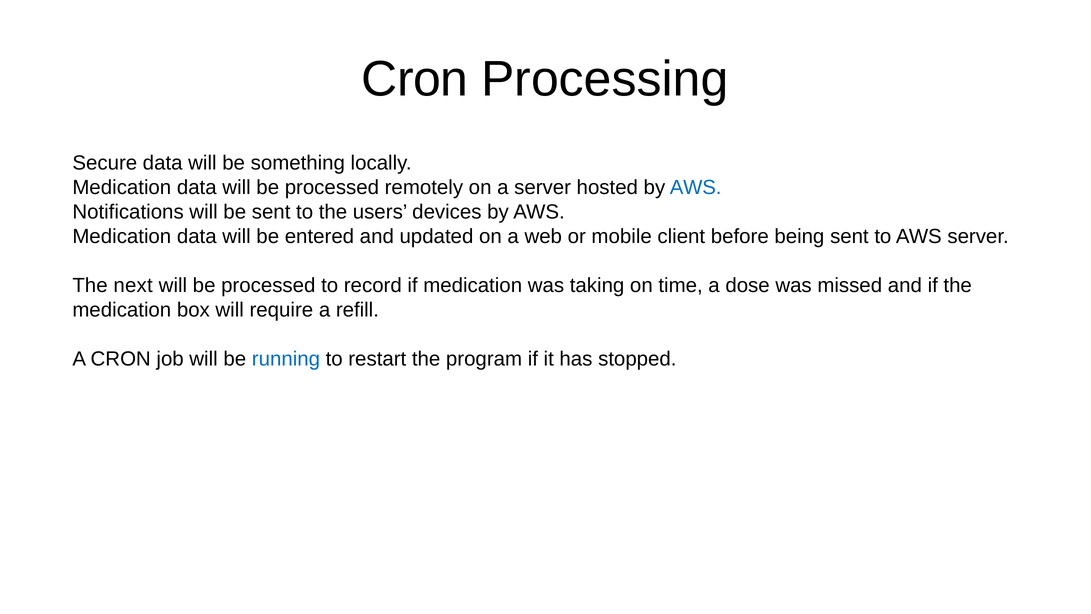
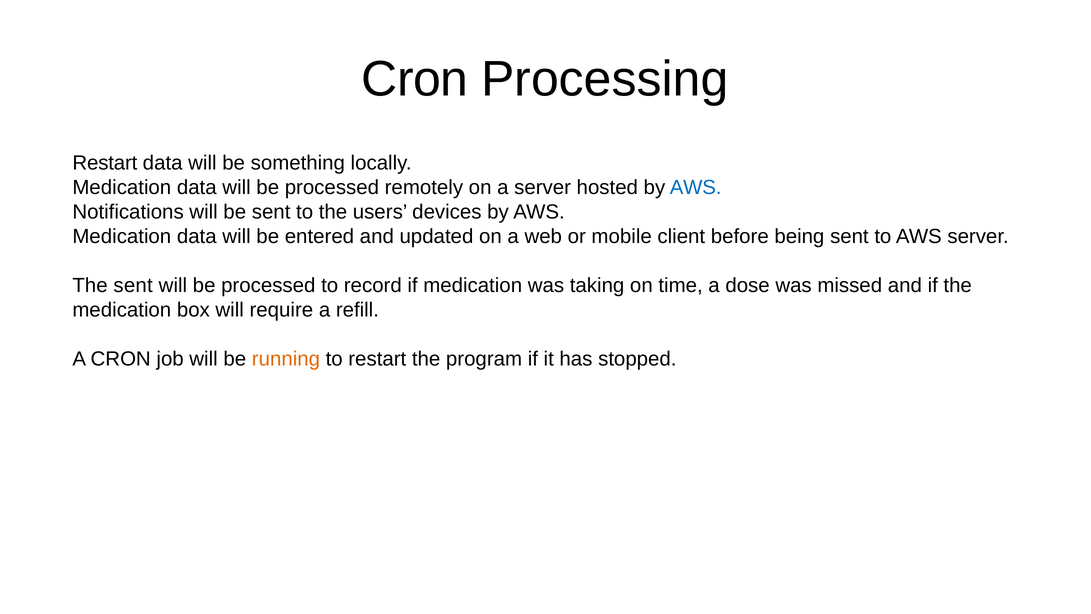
Secure: Secure -> Restart (105, 163)
The next: next -> sent (133, 285)
running colour: blue -> orange (286, 359)
